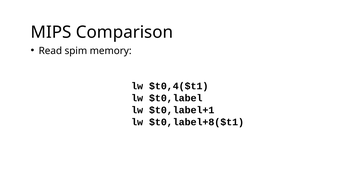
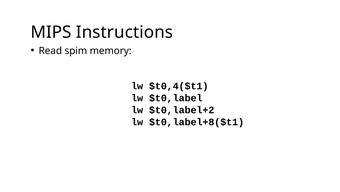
Comparison: Comparison -> Instructions (124, 32)
$t0,label+1: $t0,label+1 -> $t0,label+2 (182, 110)
